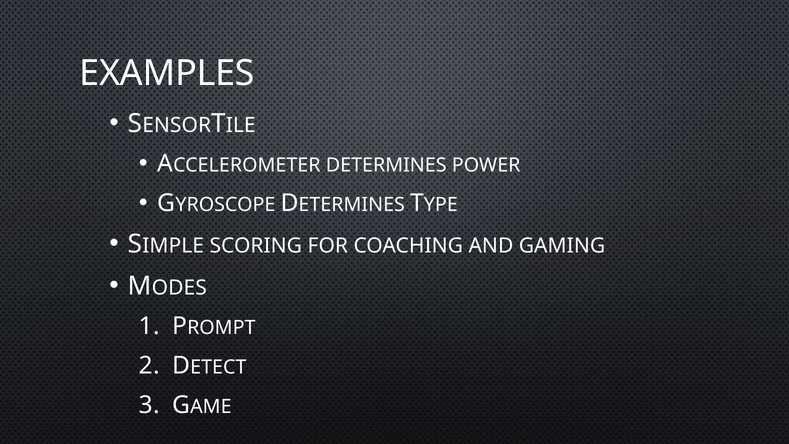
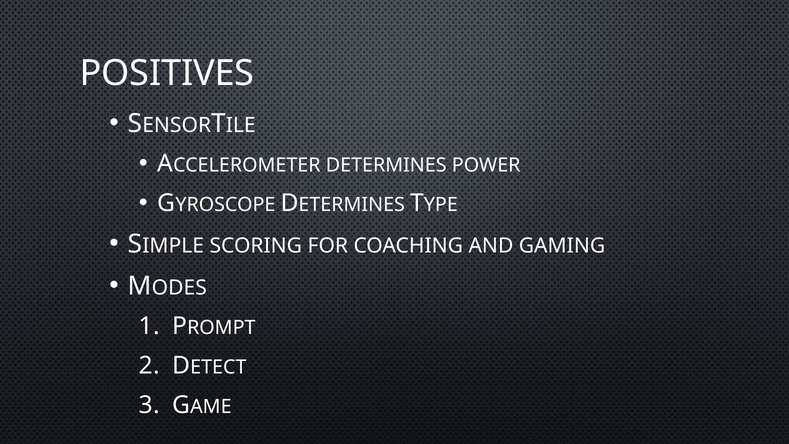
EXAMPLES: EXAMPLES -> POSITIVES (167, 73)
